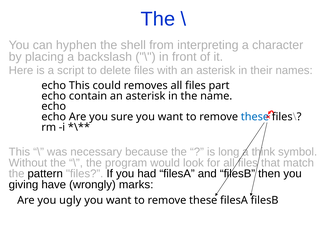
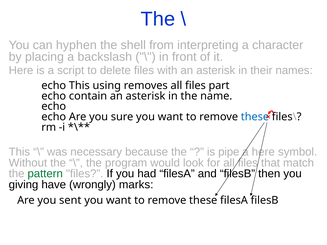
could: could -> using (107, 86)
long: long -> pipe (229, 152)
a think: think -> here (263, 152)
pattern colour: black -> green (45, 174)
ugly: ugly -> sent (70, 200)
